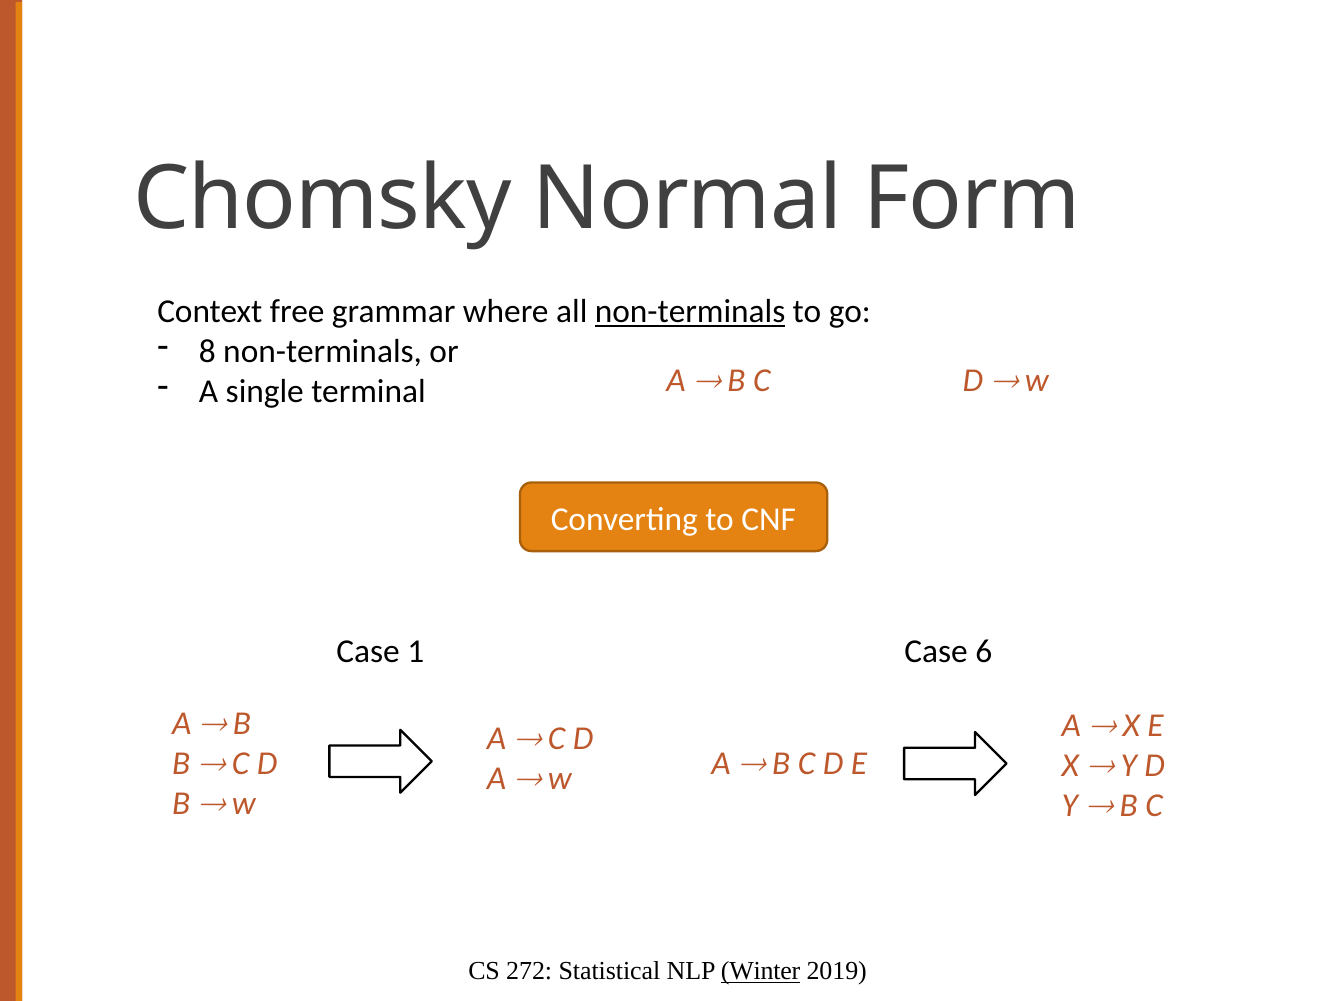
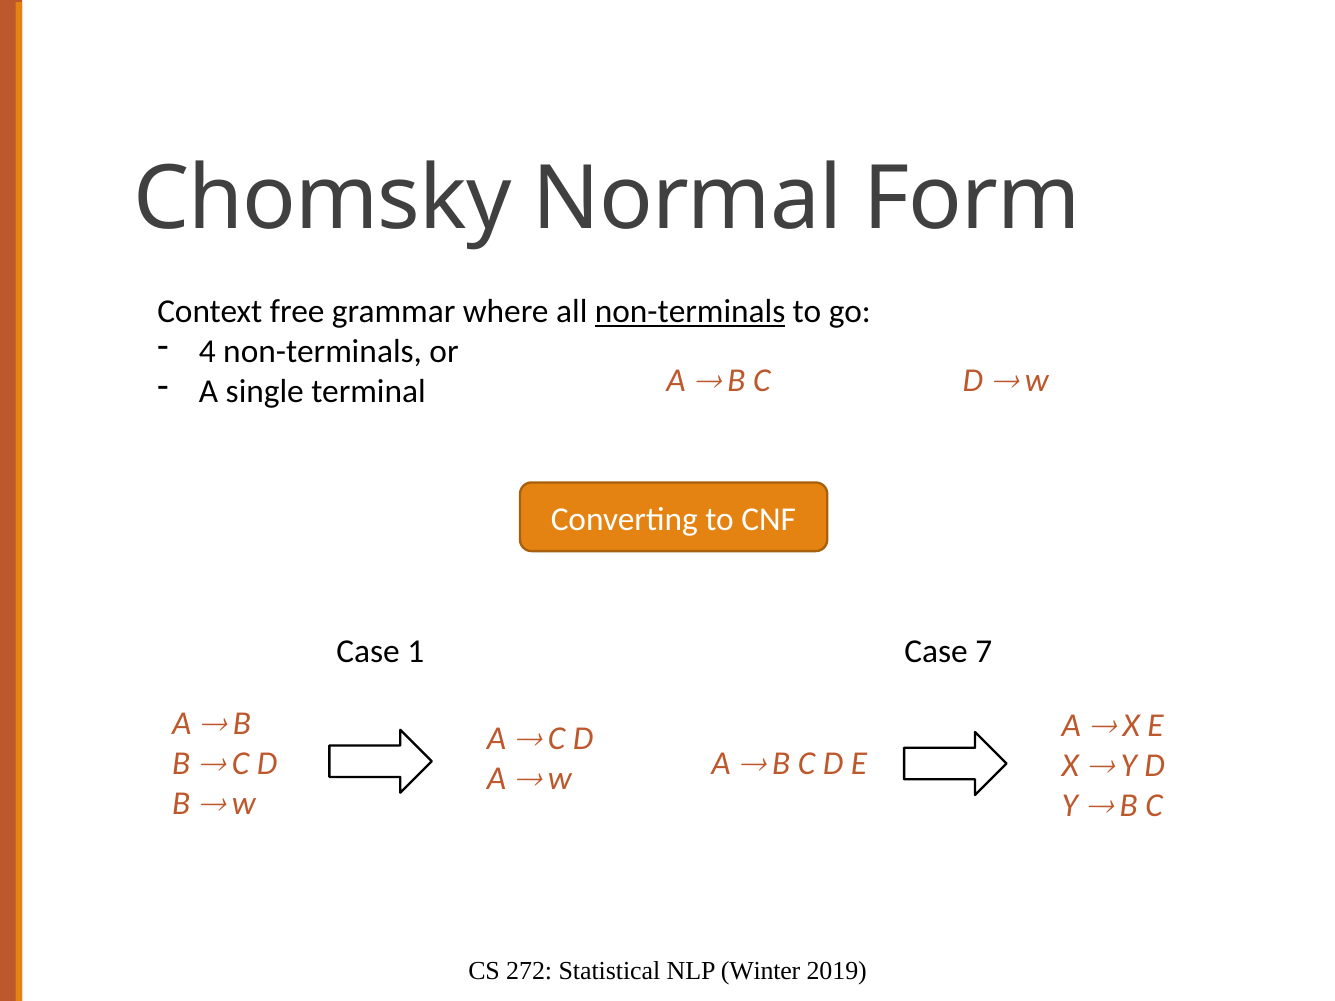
8: 8 -> 4 (207, 352)
6: 6 -> 7 (984, 652)
Winter underline: present -> none (761, 971)
